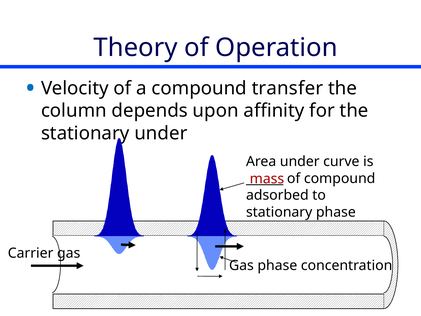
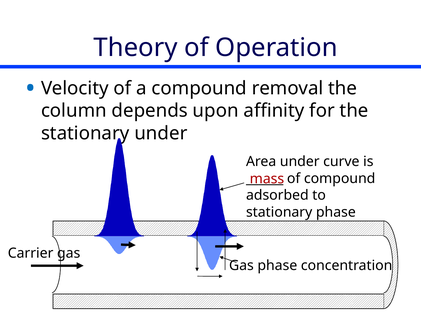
transfer: transfer -> removal (288, 88)
